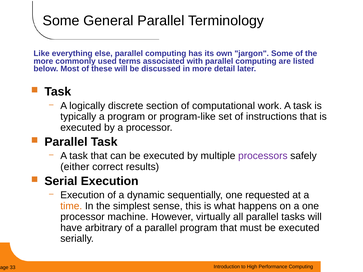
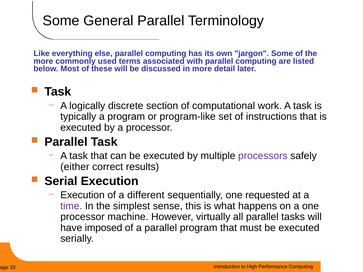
dynamic: dynamic -> different (146, 195)
time colour: orange -> purple (71, 206)
arbitrary: arbitrary -> imposed (104, 228)
